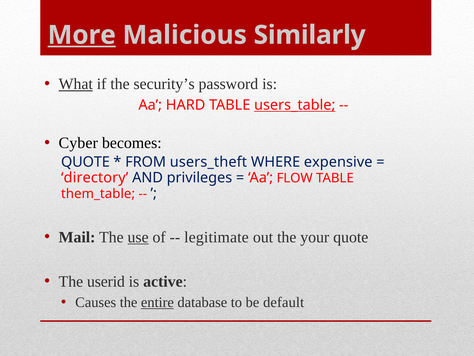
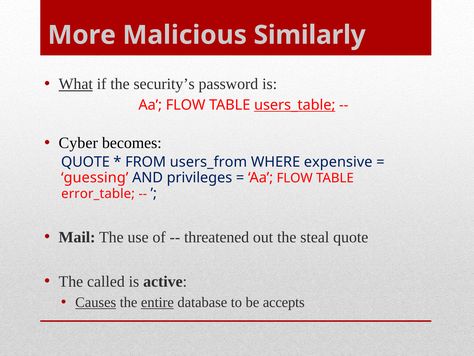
More underline: present -> none (82, 35)
HARD: HARD -> FLOW (186, 105)
users_theft: users_theft -> users_from (208, 162)
directory: directory -> guessing (95, 178)
them_table: them_table -> error_table (98, 194)
use underline: present -> none (138, 237)
legitimate: legitimate -> threatened (217, 237)
your: your -> steal (315, 237)
userid: userid -> called (106, 281)
Causes underline: none -> present (96, 302)
default: default -> accepts (284, 302)
